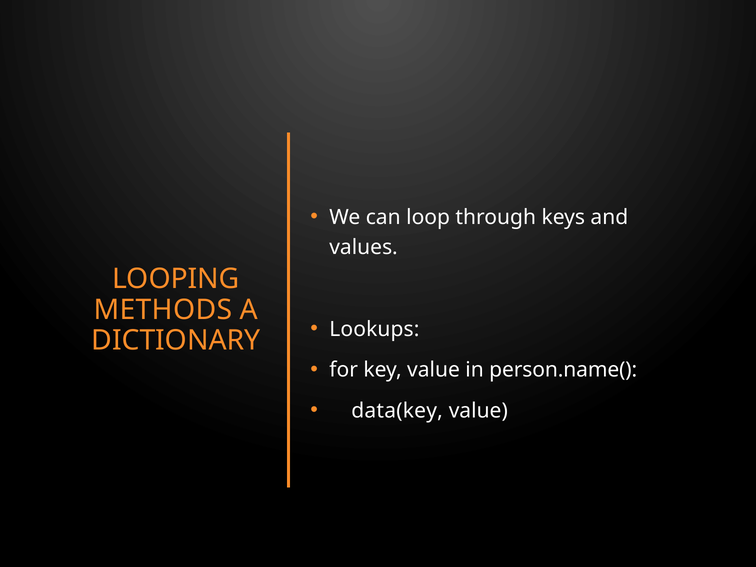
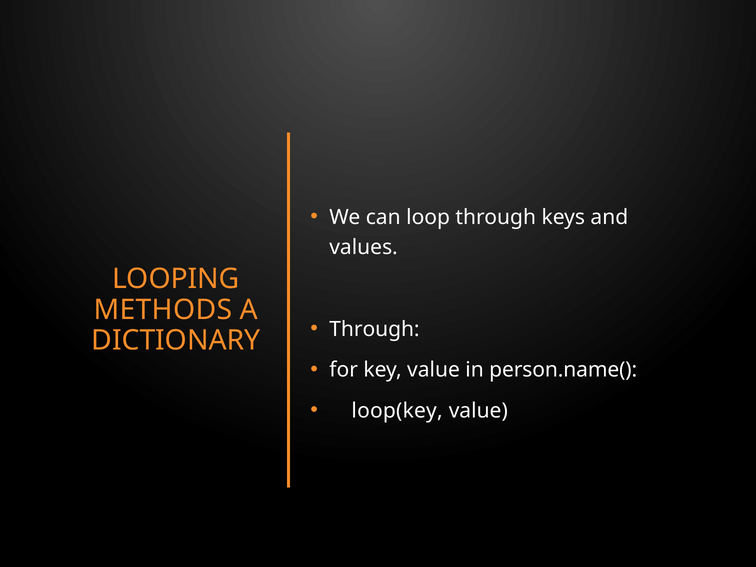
Lookups: Lookups -> Through (374, 329)
data(key: data(key -> loop(key (397, 411)
